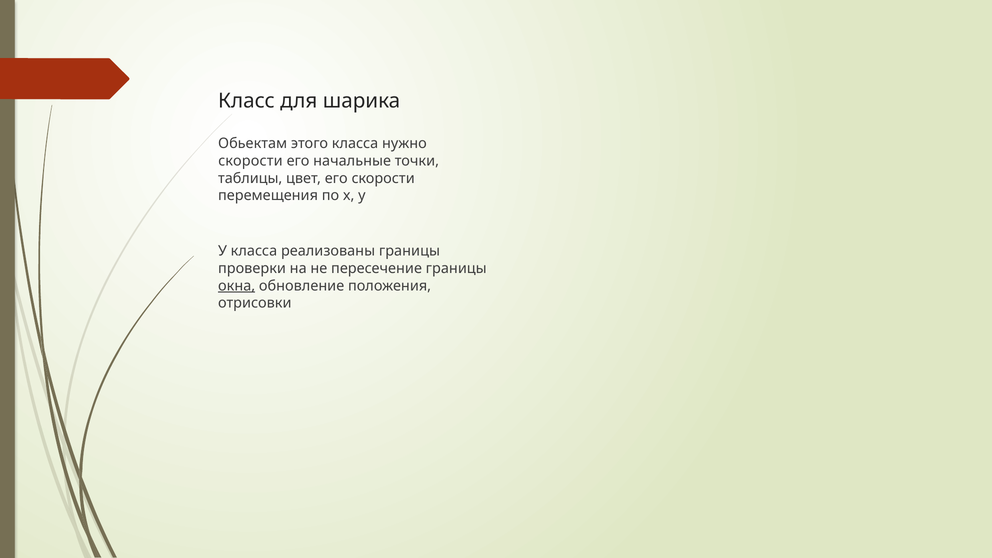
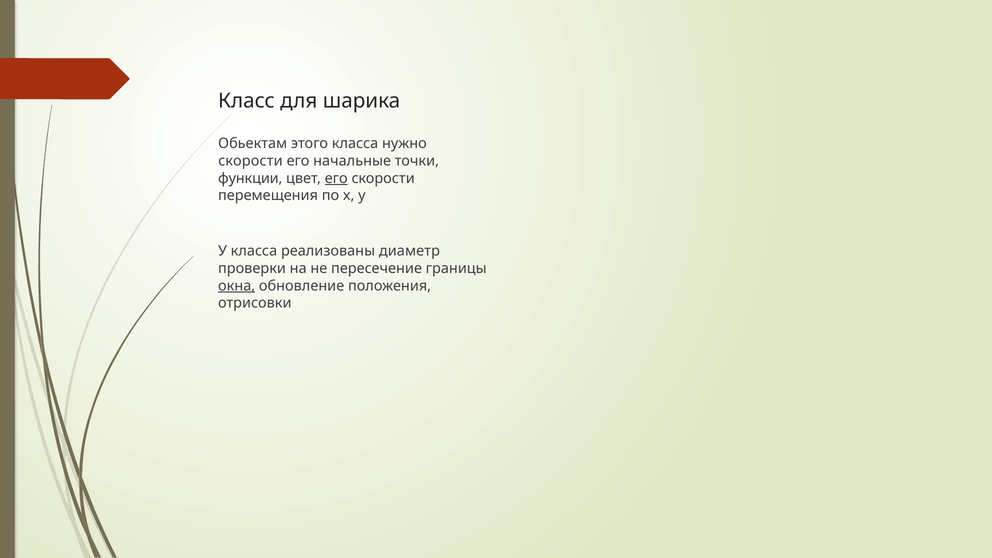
таблицы: таблицы -> функции (250, 178)
его underline: none -> present (336, 178)
реализованы границы: границы -> диаметр (409, 251)
